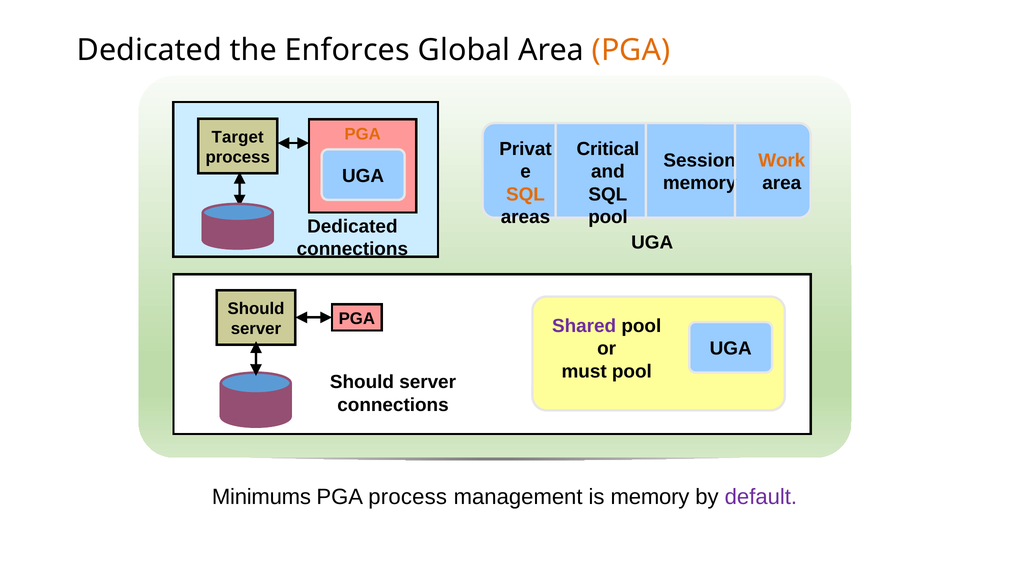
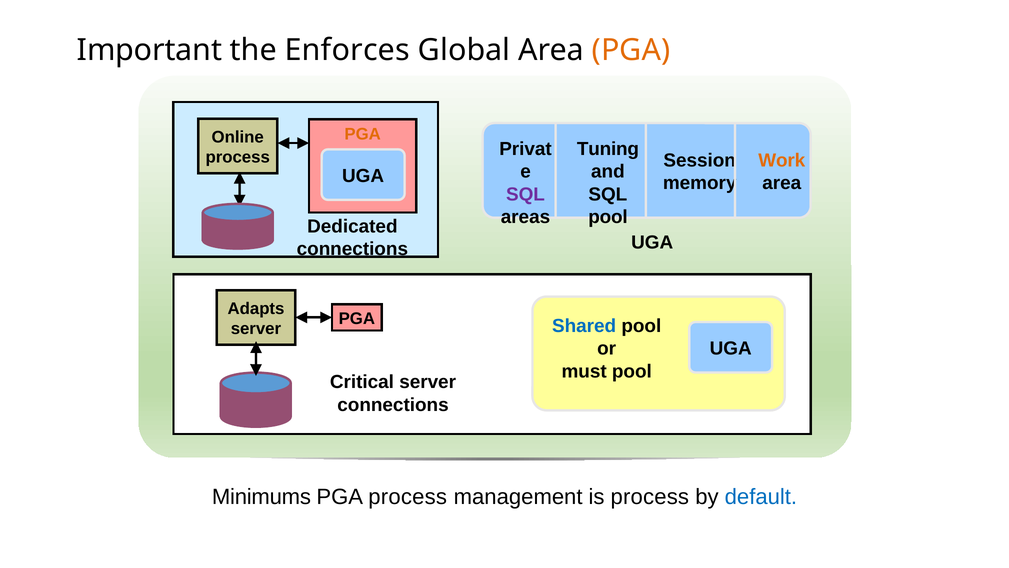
Dedicated: Dedicated -> Important (150, 50)
Target: Target -> Online (238, 137)
Critical: Critical -> Tuning (608, 149)
SQL colour: orange -> purple (525, 194)
Should: Should -> Adapts (256, 308)
Shared colour: purple -> blue (584, 326)
Should: Should -> Critical (362, 382)
is memory: memory -> process (650, 497)
default colour: purple -> blue (761, 497)
